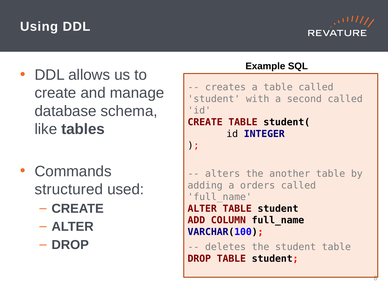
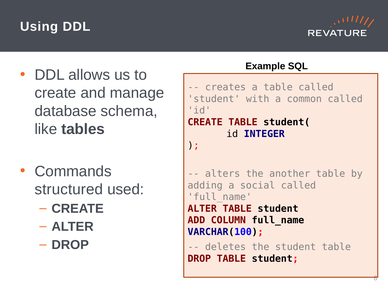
second: second -> common (304, 99)
orders: orders -> social (258, 185)
